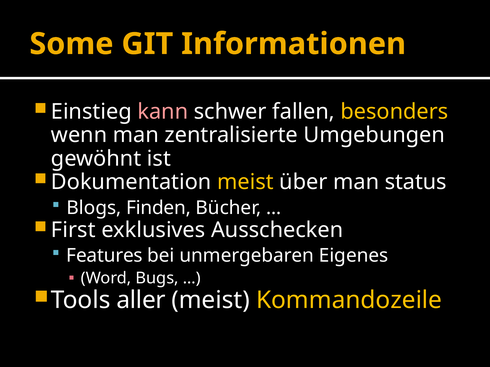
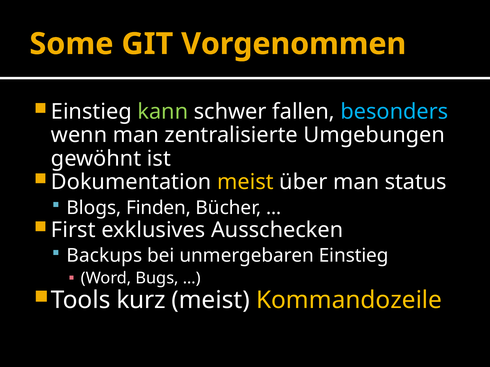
Informationen: Informationen -> Vorgenommen (294, 44)
kann colour: pink -> light green (163, 112)
besonders colour: yellow -> light blue (394, 112)
Features: Features -> Backups (104, 256)
unmergebaren Eigenes: Eigenes -> Einstieg (354, 256)
aller: aller -> kurz (141, 300)
